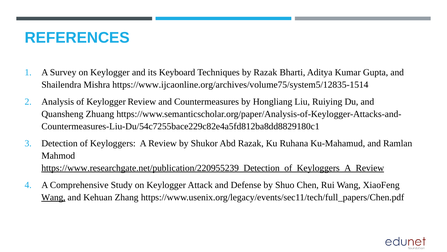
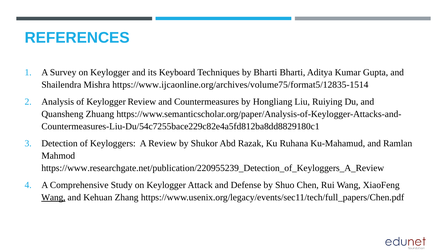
by Razak: Razak -> Bharti (265, 72)
https://www.ijcaonline.org/archives/volume75/system5/12835-1514: https://www.ijcaonline.org/archives/volume75/system5/12835-1514 -> https://www.ijcaonline.org/archives/volume75/format5/12835-1514 (240, 85)
https://www.researchgate.net/publication/220955239_Detection_of_Keyloggers_A_Review underline: present -> none (213, 168)
